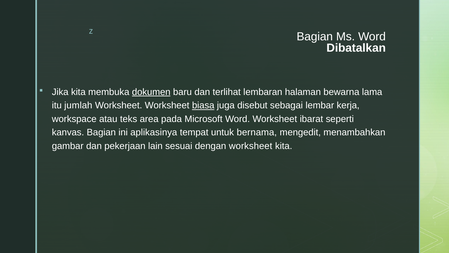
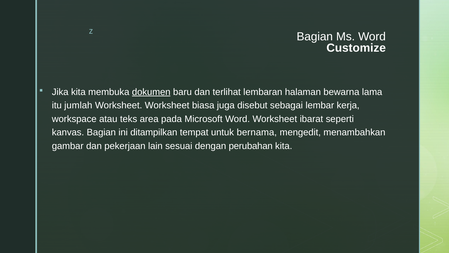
Dibatalkan: Dibatalkan -> Customize (356, 48)
biasa underline: present -> none (203, 105)
aplikasinya: aplikasinya -> ditampilkan (154, 132)
dengan worksheet: worksheet -> perubahan (251, 146)
